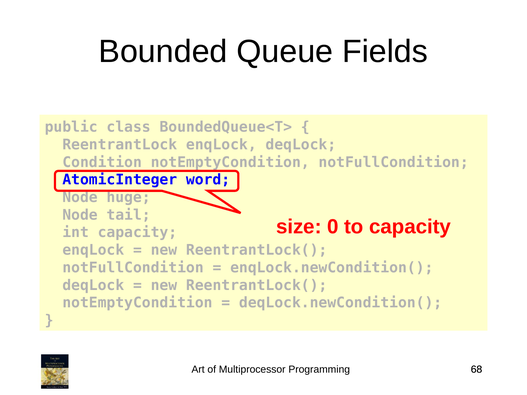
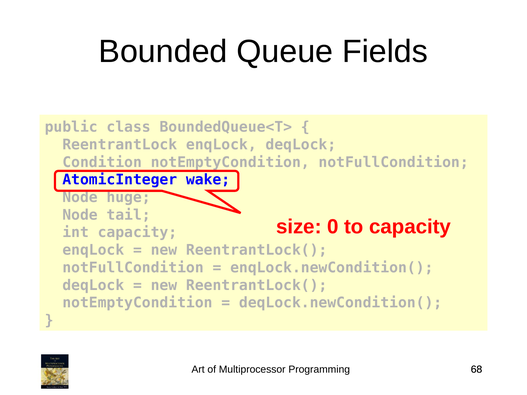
word: word -> wake (208, 180)
